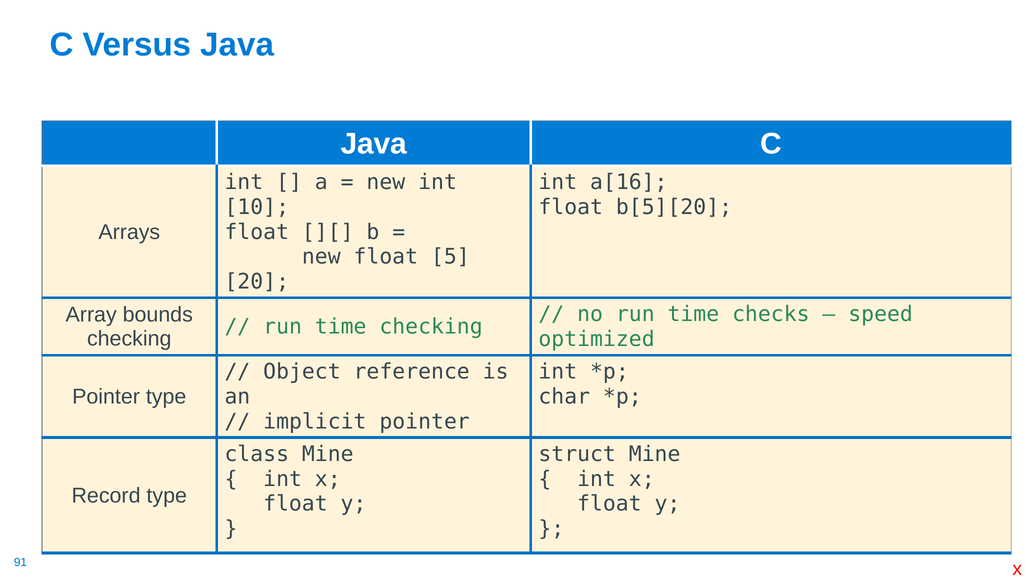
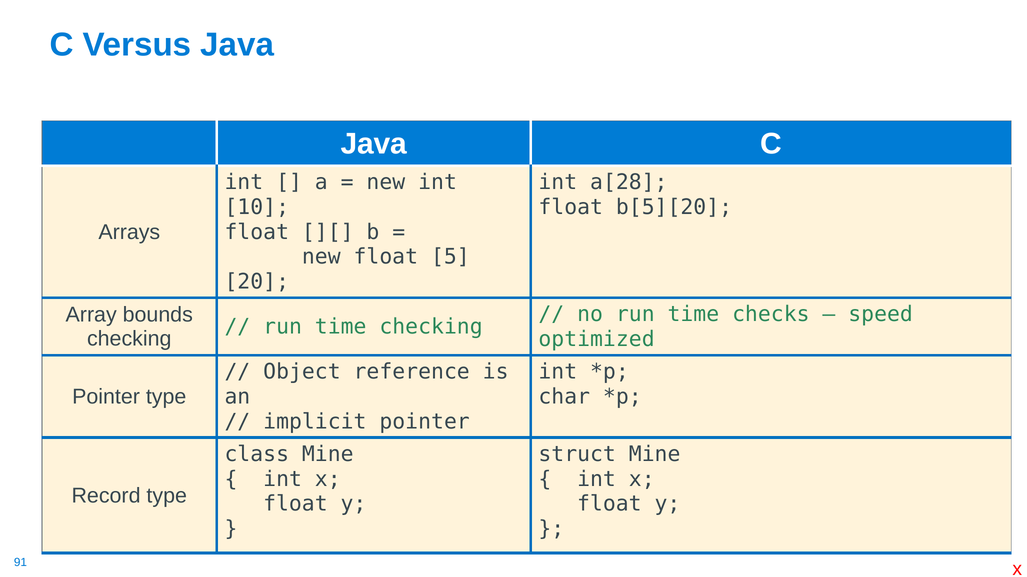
a[16: a[16 -> a[28 (629, 183)
